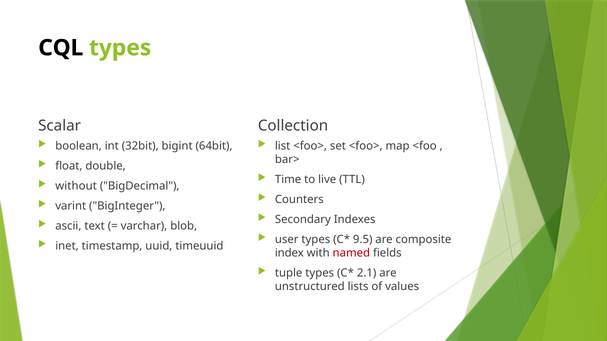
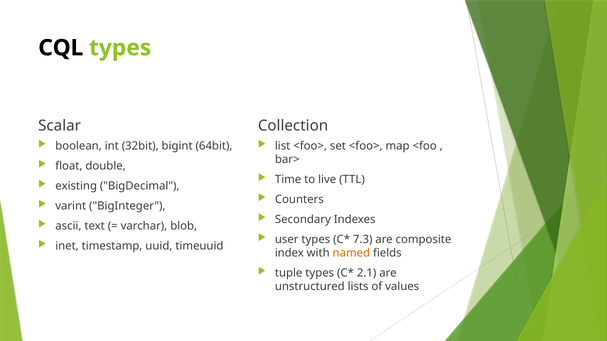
without: without -> existing (76, 186)
9.5: 9.5 -> 7.3 (363, 240)
named colour: red -> orange (351, 253)
